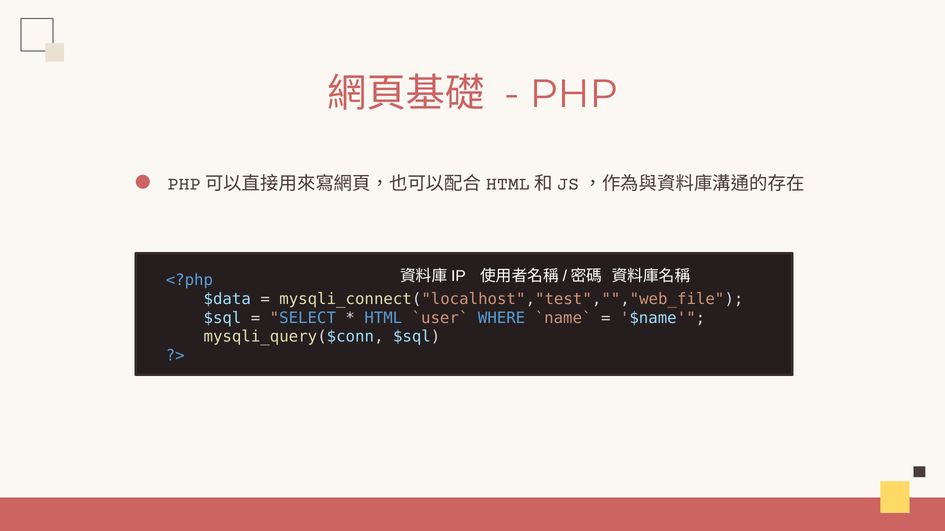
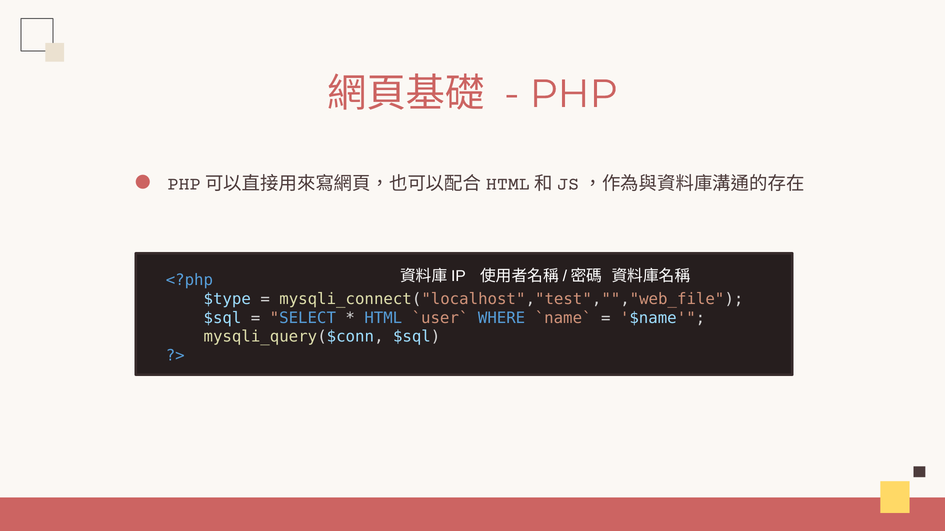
$data: $data -> $type (227, 299)
